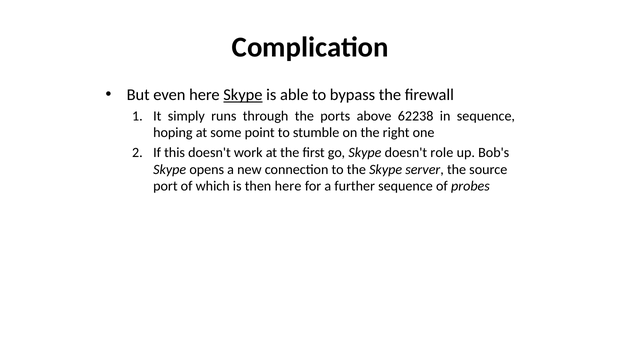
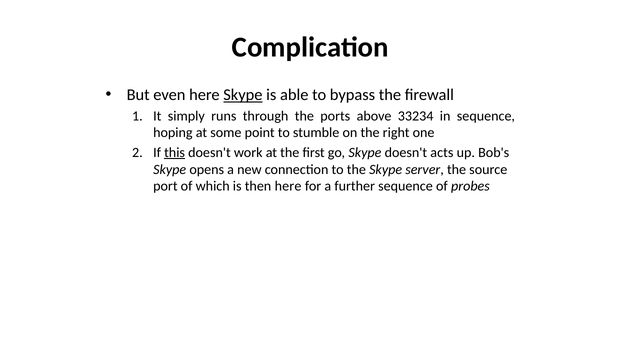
62238: 62238 -> 33234 (416, 116)
this underline: none -> present (175, 153)
role: role -> acts (442, 153)
